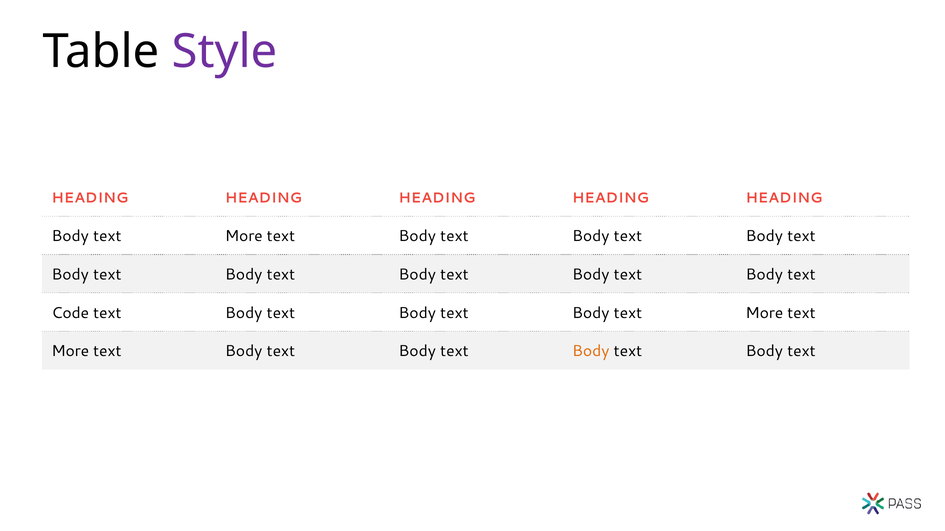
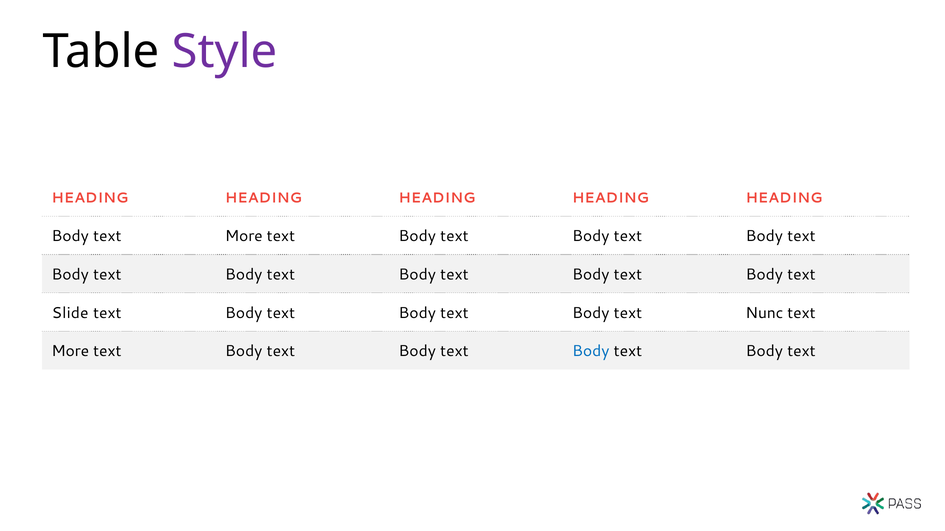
Code: Code -> Slide (70, 313)
text Body text More: More -> Nunc (764, 313)
Body colour: orange -> blue (591, 352)
